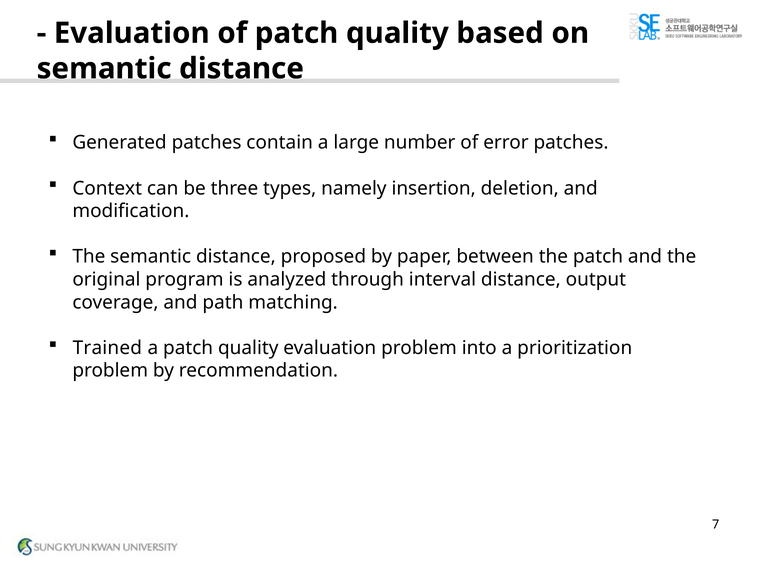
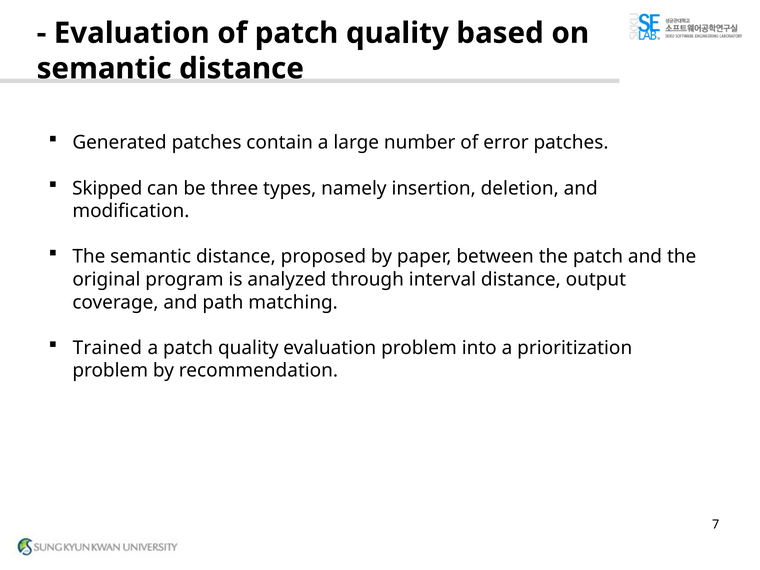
Context: Context -> Skipped (107, 188)
